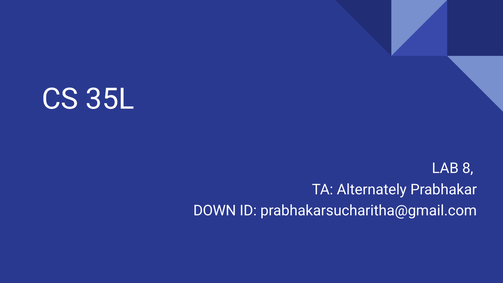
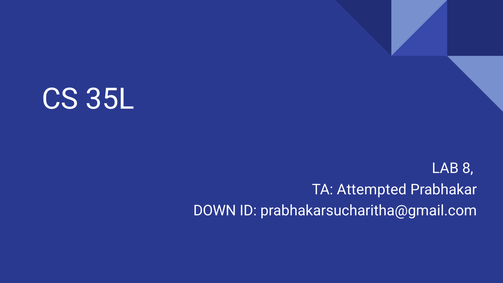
Alternately: Alternately -> Attempted (372, 190)
